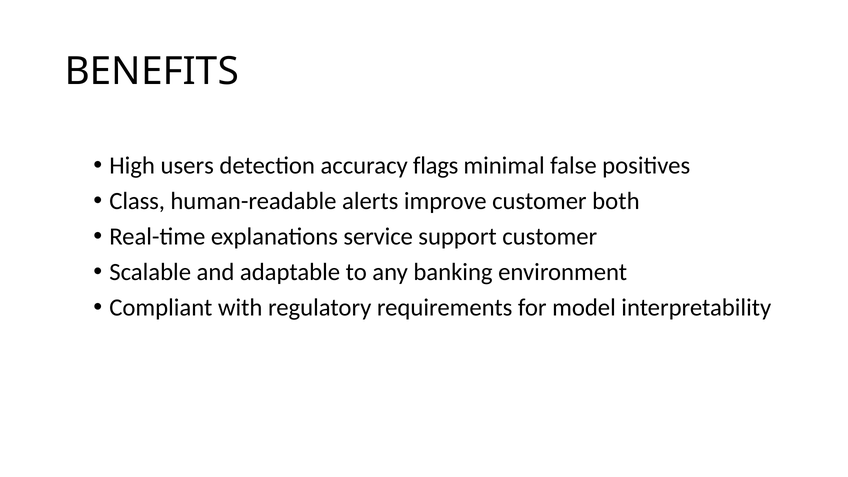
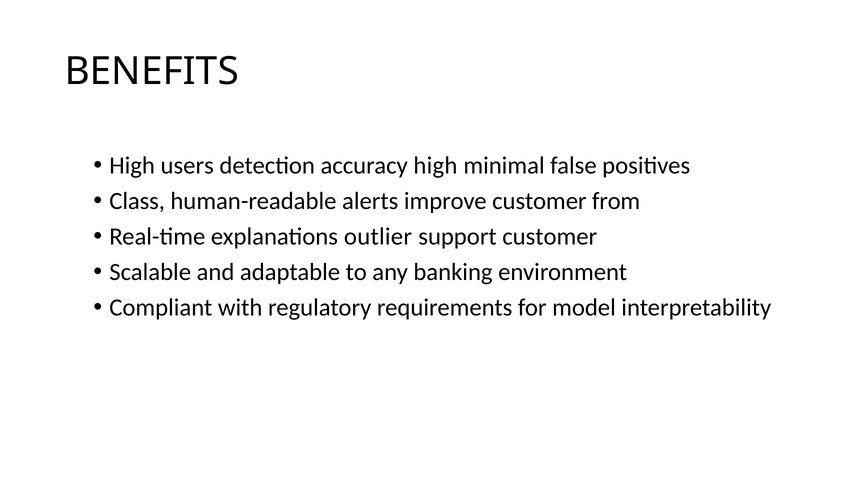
accuracy flags: flags -> high (435, 166)
both: both -> from (616, 201)
service: service -> outlier (378, 237)
